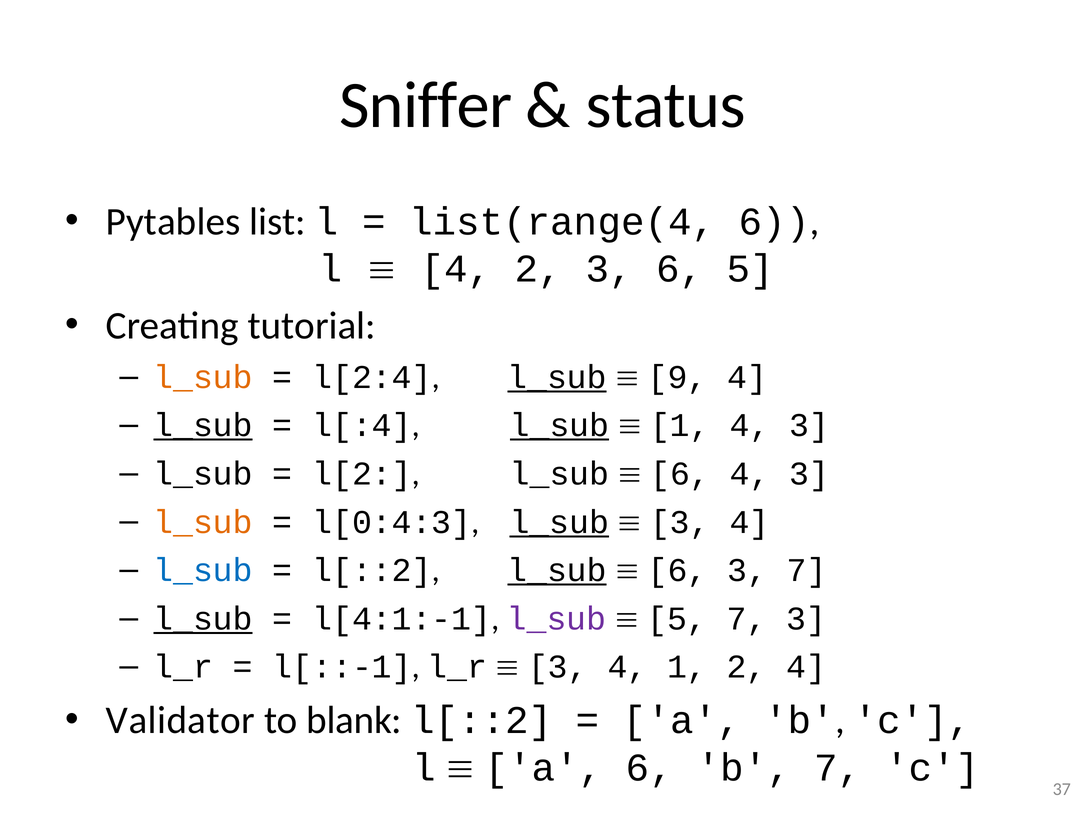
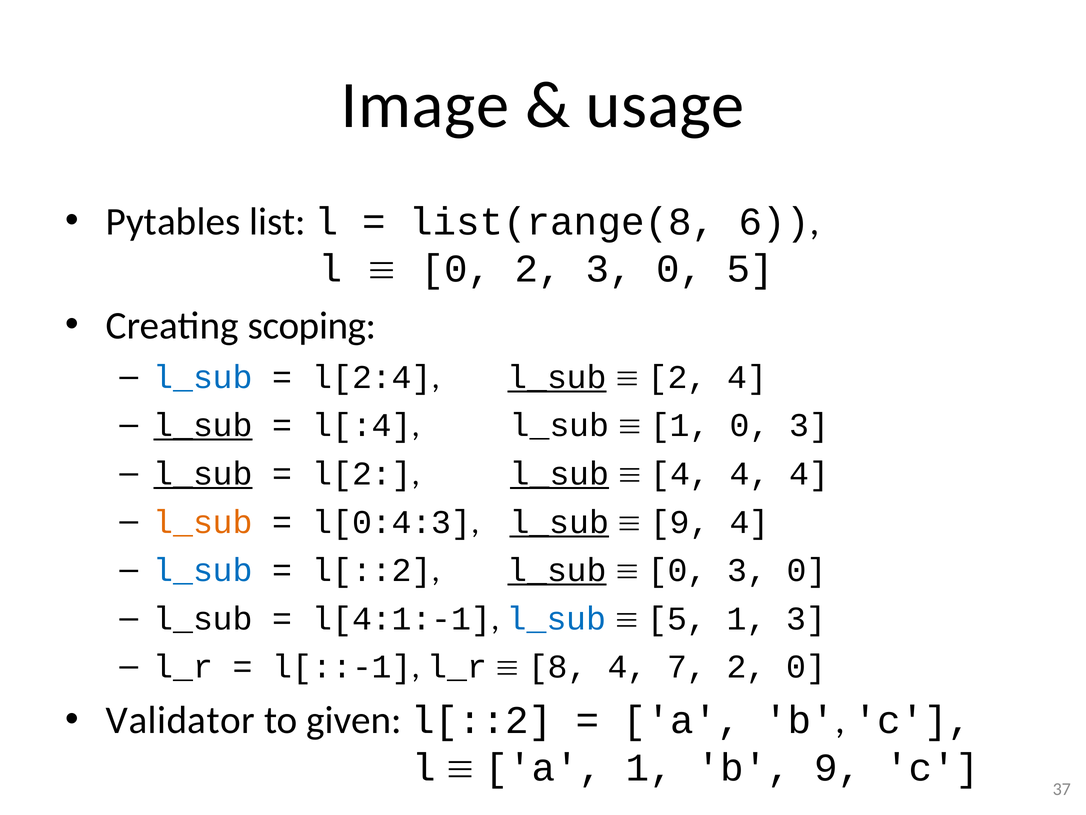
Sniffer: Sniffer -> Image (425, 105)
status: status -> usage (665, 105)
list(range(4: list(range(4 -> list(range(8 (562, 222)
4: 4 -> 0 (456, 269)
2 3 6: 6 -> 0 (680, 269)
tutorial: tutorial -> scoping (312, 325)
l_sub colour: orange -> blue (203, 377)
9: 9 -> 2 (678, 377)
l_sub underline: present -> none (559, 425)
1 4: 4 -> 0 (750, 425)
l_sub underline: none -> present (203, 473)
l_sub underline: none -> present (559, 473)
6: 6 -> 4 (680, 473)
3: 3 -> 4 (809, 473)
3: 3 -> 9 (680, 522)
6: 6 -> 0 (678, 570)
7: 7 -> 0 (807, 570)
l_sub underline: present -> none (203, 618)
l_sub colour: purple -> blue (557, 618)
5 7: 7 -> 1 (747, 618)
3: 3 -> 8 (558, 667)
4 1: 1 -> 7 (687, 667)
2 4: 4 -> 0 (806, 667)
blank: blank -> given (354, 720)
a 6: 6 -> 1 (650, 767)
b 7: 7 -> 9 (838, 767)
